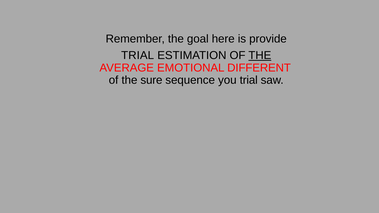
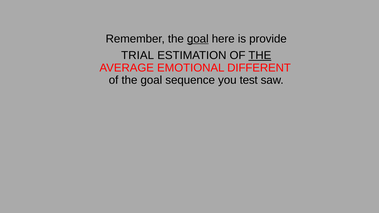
goal underline: none -> present (198, 39)
of the sure: sure -> goal (151, 80)
you trial: trial -> test (249, 80)
